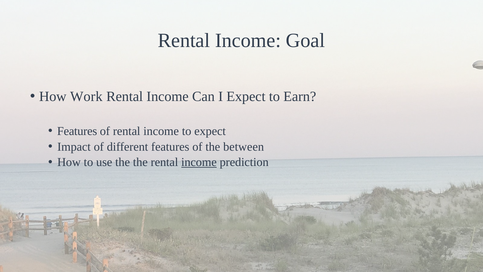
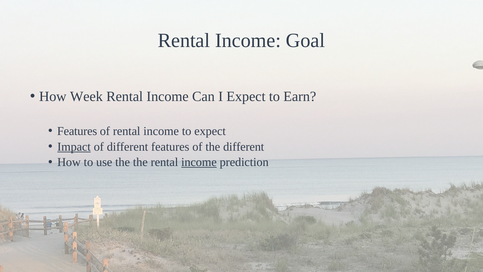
Work: Work -> Week (86, 96)
Impact underline: none -> present (74, 147)
the between: between -> different (244, 147)
